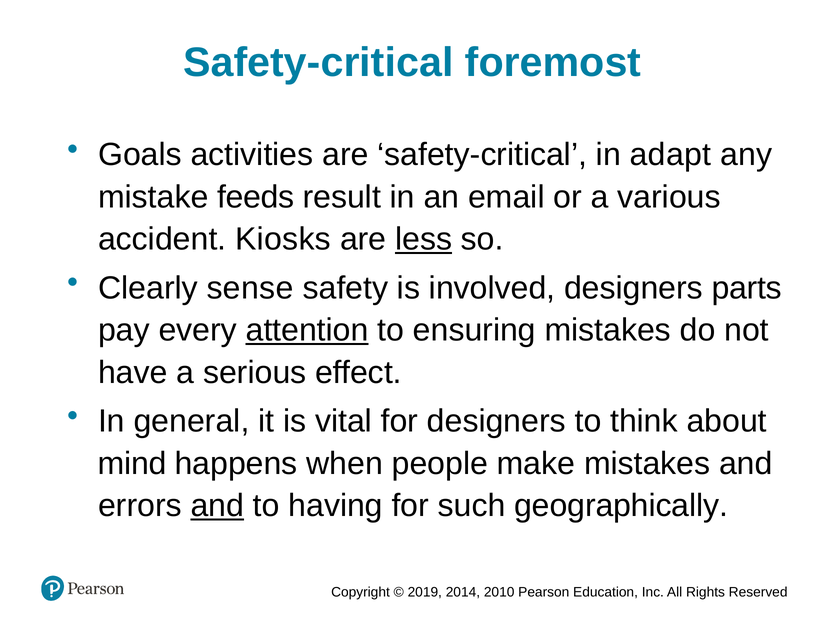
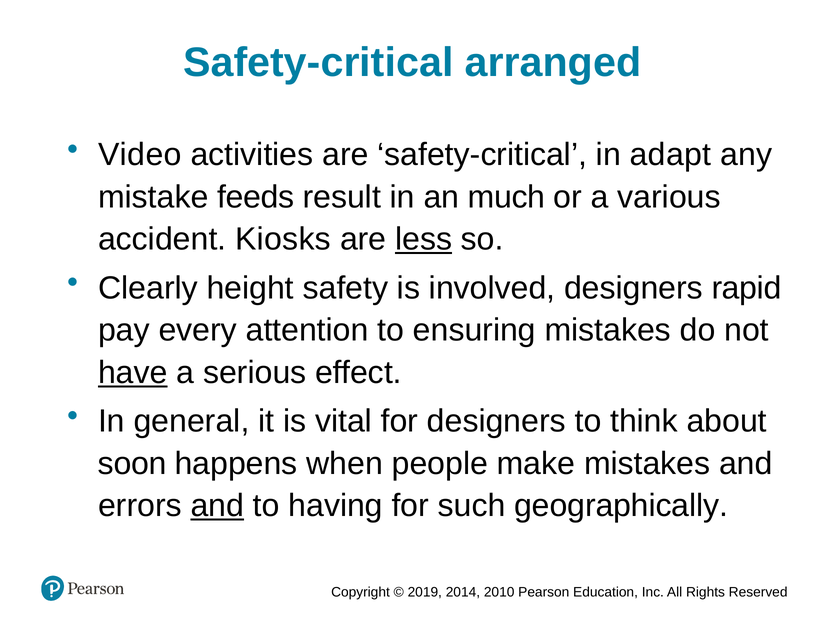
foremost: foremost -> arranged (553, 63)
Goals: Goals -> Video (140, 155)
email: email -> much (506, 197)
sense: sense -> height (250, 288)
parts: parts -> rapid (747, 288)
attention underline: present -> none (307, 330)
have underline: none -> present (133, 372)
mind: mind -> soon (132, 463)
